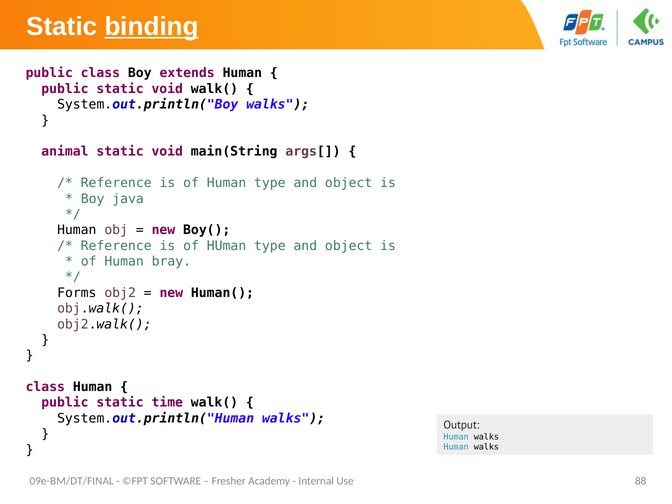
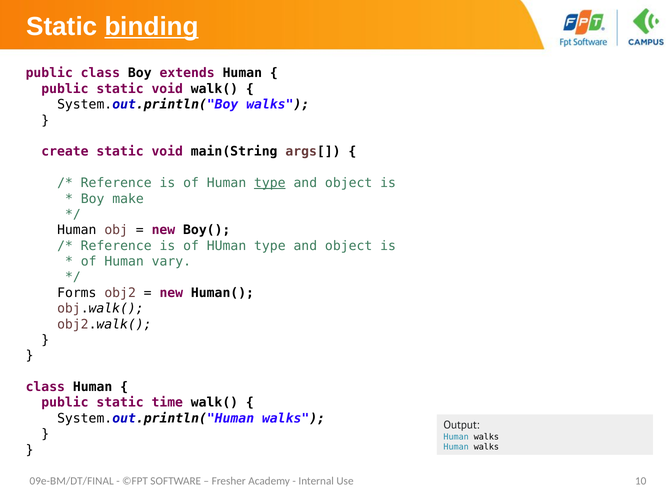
animal: animal -> create (65, 152)
type underline: none -> present (270, 183)
java: java -> make (128, 199)
bray: bray -> vary (171, 261)
88: 88 -> 10 (641, 481)
